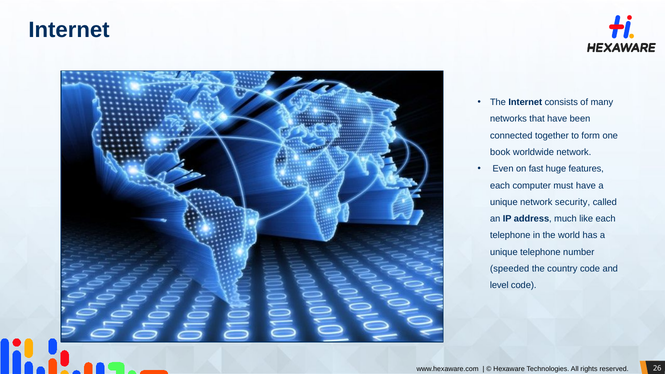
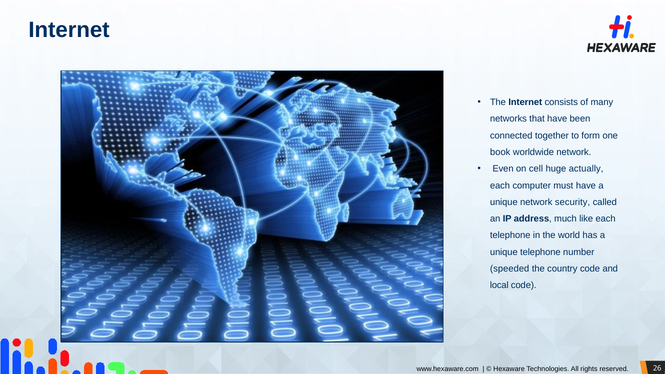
fast: fast -> cell (536, 169)
features: features -> actually (586, 169)
level: level -> local (499, 286)
